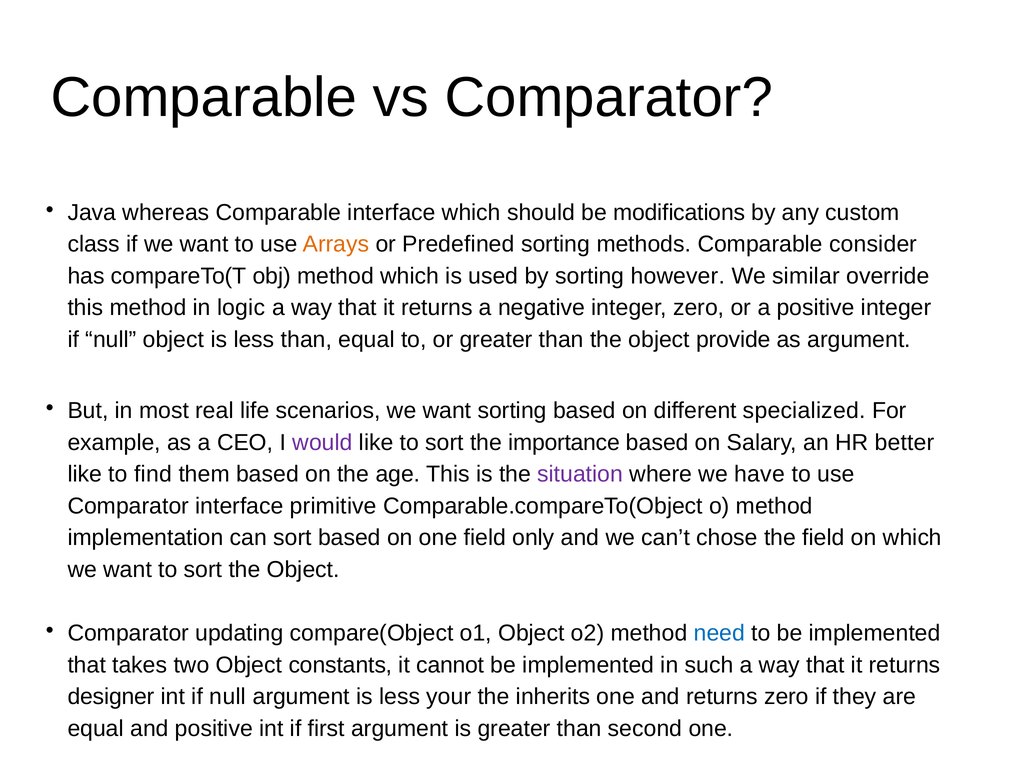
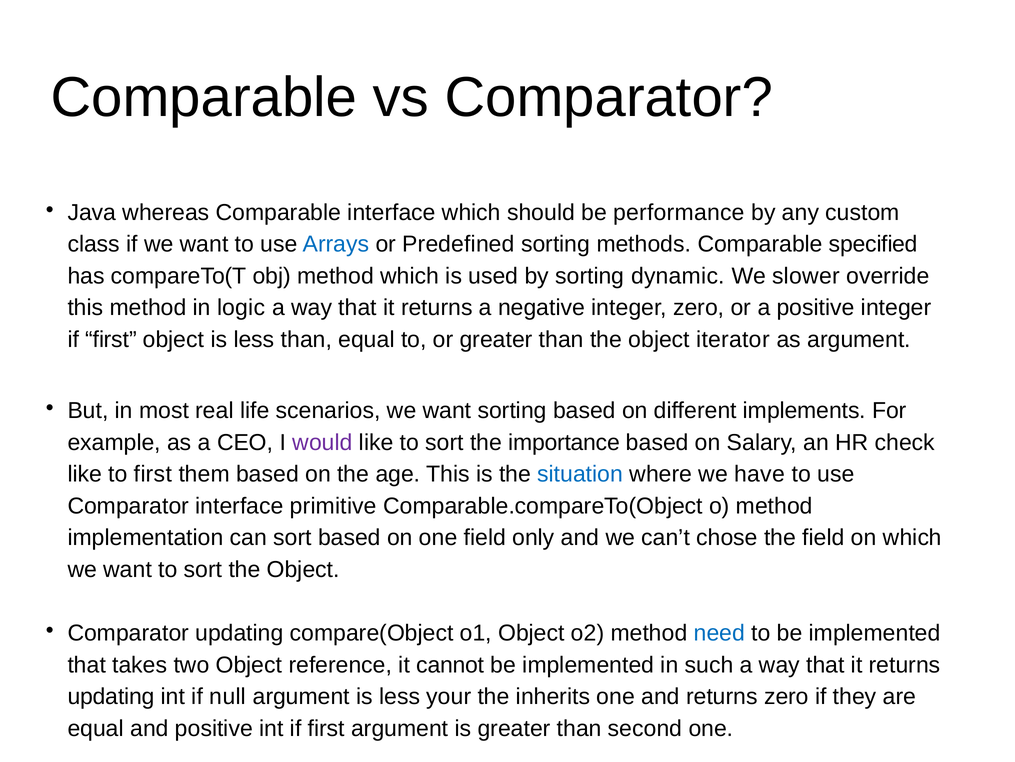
modifications: modifications -> performance (679, 212)
Arrays colour: orange -> blue (336, 244)
consider: consider -> specified (873, 244)
however: however -> dynamic (678, 276)
similar: similar -> slower (806, 276)
null: null -> first (111, 339)
provide: provide -> iterator (733, 339)
specialized: specialized -> implements (804, 410)
better: better -> check (905, 442)
to find: find -> first (153, 474)
situation colour: purple -> blue (580, 474)
constants: constants -> reference (340, 664)
designer: designer -> updating (111, 696)
